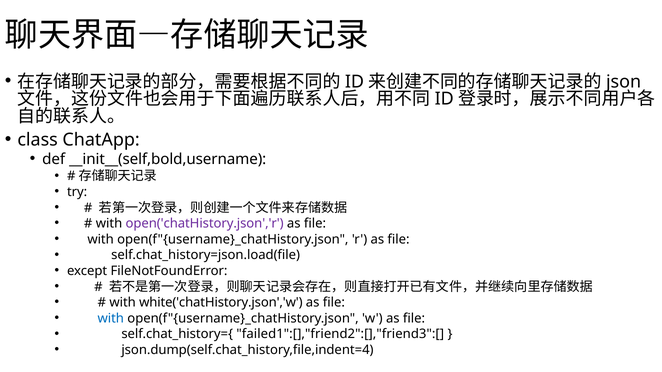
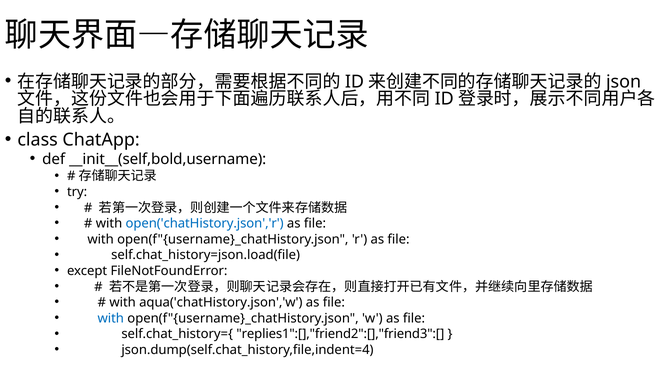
open('chatHistory.json','r colour: purple -> blue (205, 224)
white('chatHistory.json','w: white('chatHistory.json','w -> aqua('chatHistory.json','w (221, 303)
failed1":[],"friend2":[],"friend3":[: failed1":[],"friend2":[],"friend3":[ -> replies1":[],"friend2":[],"friend3":[ (340, 334)
